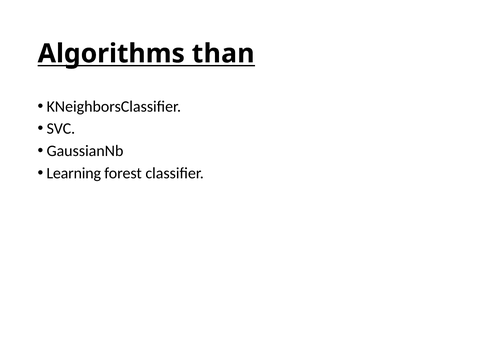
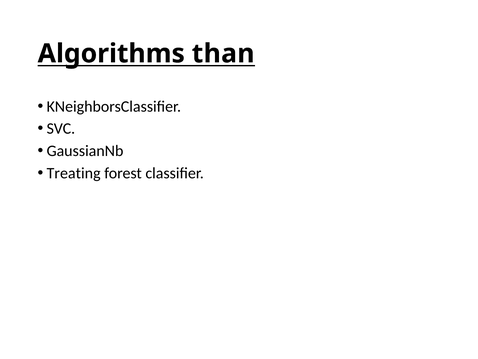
Learning: Learning -> Treating (74, 173)
